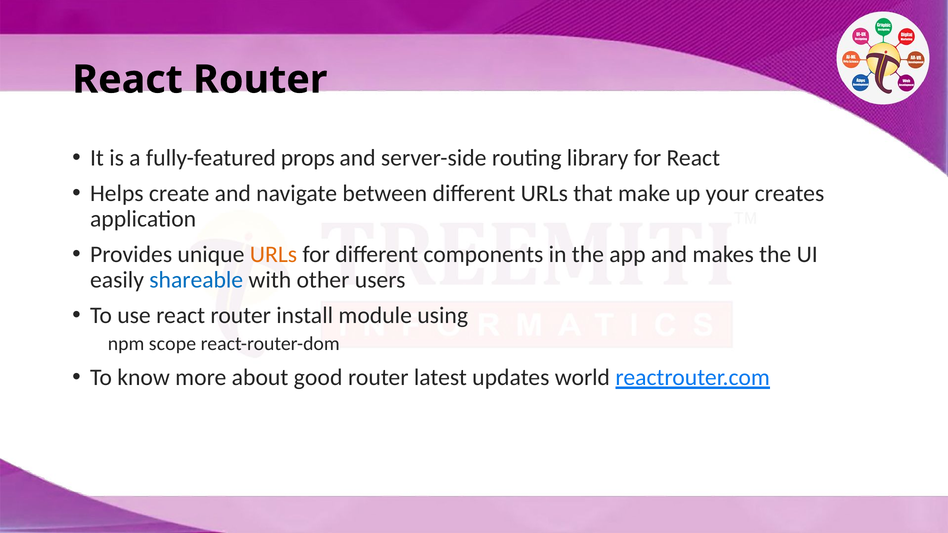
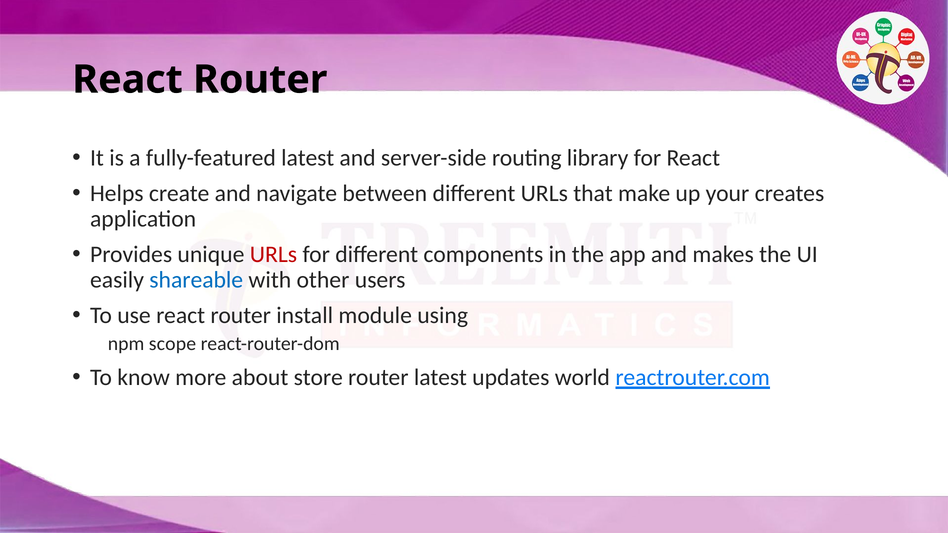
fully-featured props: props -> latest (308, 158)
URLs colour: orange -> red (273, 255)
good: good -> store (318, 378)
